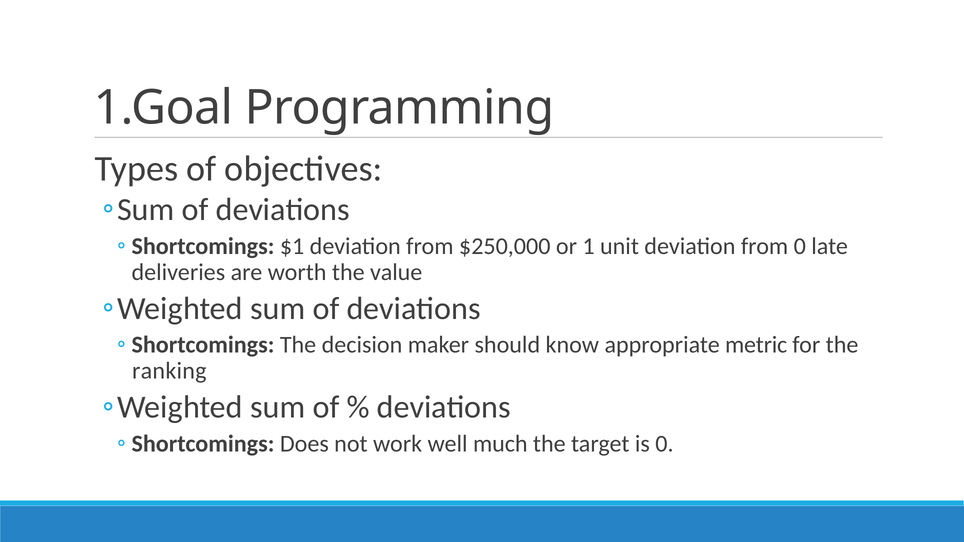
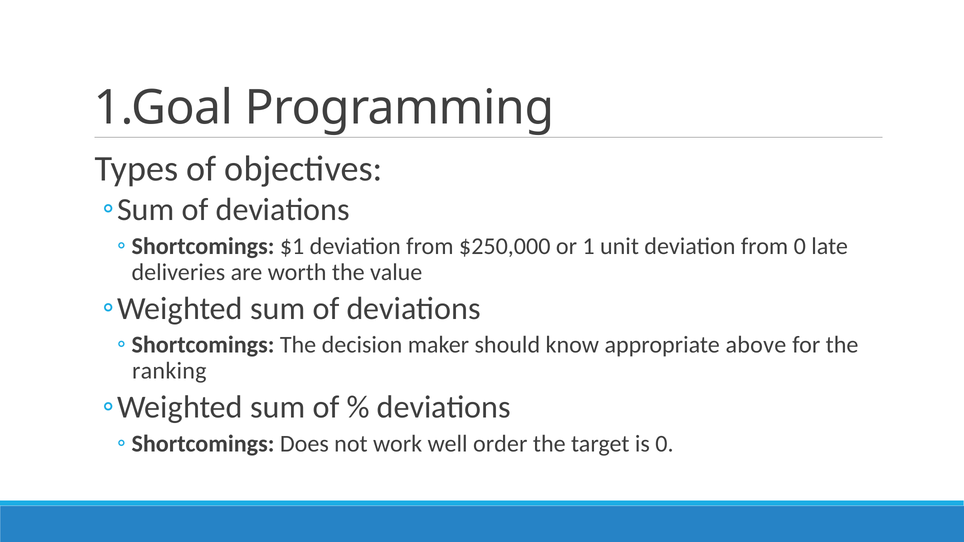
metric: metric -> above (756, 345)
much: much -> order (500, 444)
